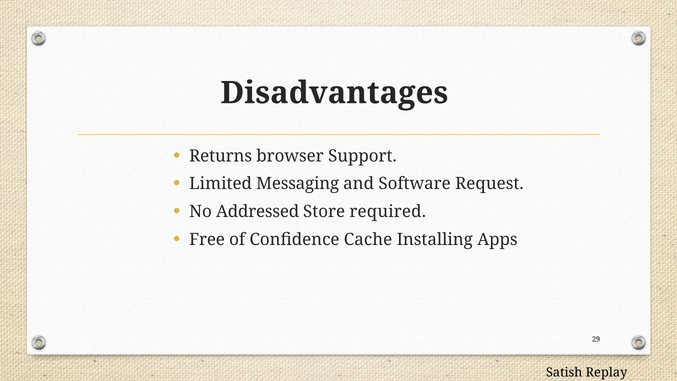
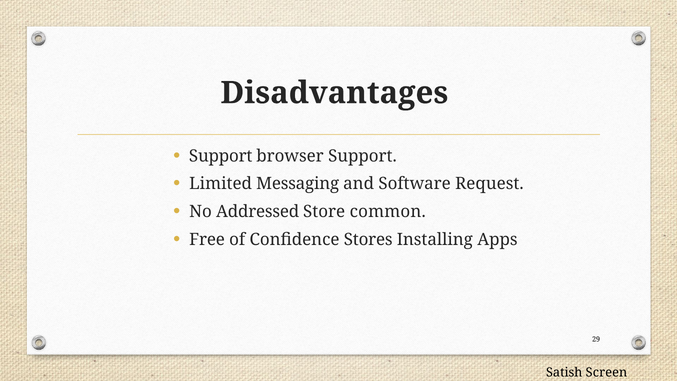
Returns: Returns -> Support (221, 156)
required: required -> common (388, 212)
Cache: Cache -> Stores (368, 240)
Replay: Replay -> Screen (607, 372)
